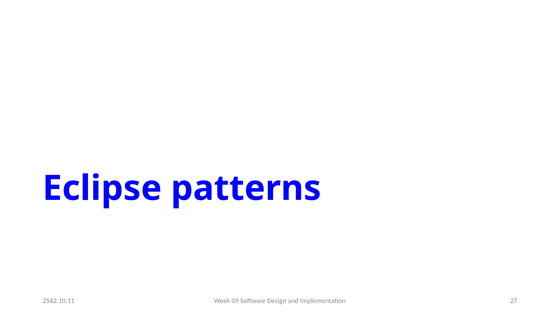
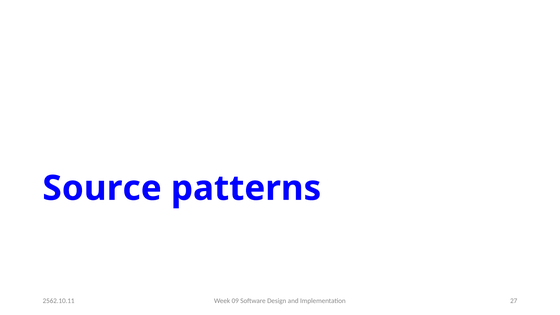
Eclipse: Eclipse -> Source (102, 188)
